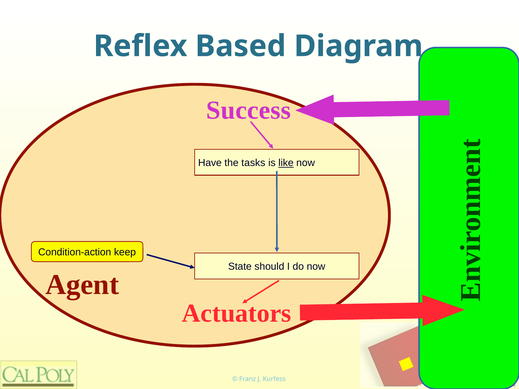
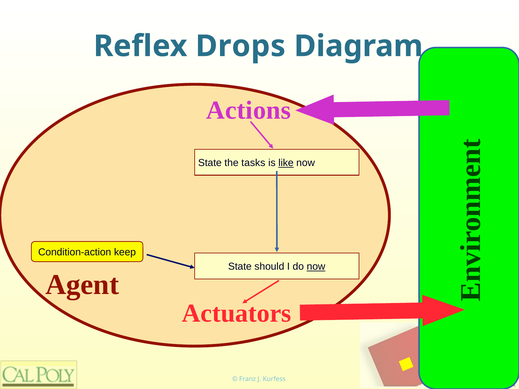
Based: Based -> Drops (240, 46)
Success: Success -> Actions (249, 110)
Have: Have -> State (210, 163)
now underline: none -> present (316, 267)
